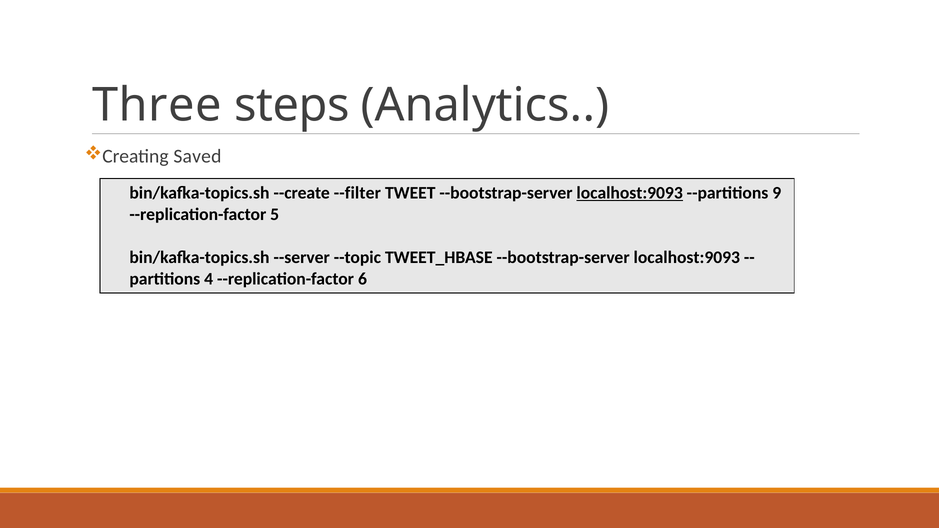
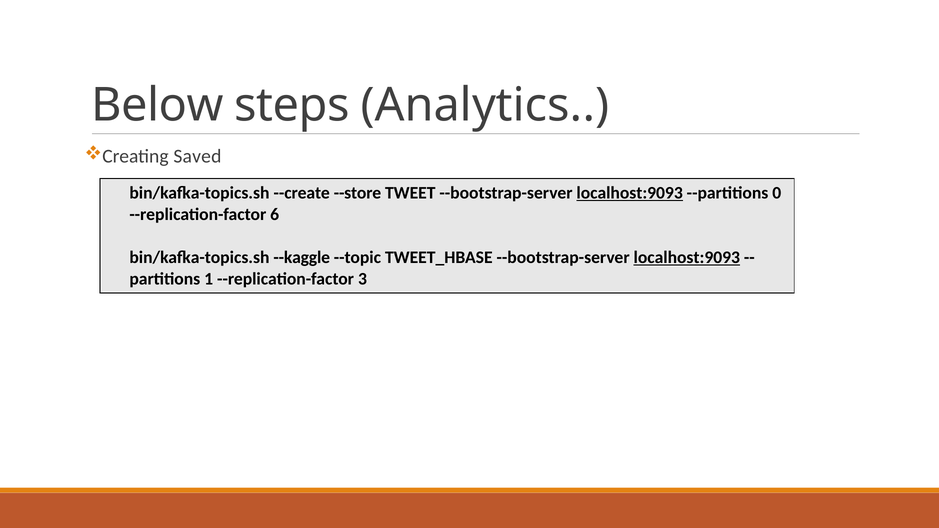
Three: Three -> Below (158, 105)
--filter: --filter -> --store (358, 193)
9: 9 -> 0 (777, 193)
5: 5 -> 6 (275, 214)
--server: --server -> --kaggle (302, 257)
localhost:9093 underline: none -> present (687, 257)
4: 4 -> 1 (209, 279)
6: 6 -> 3 (363, 279)
